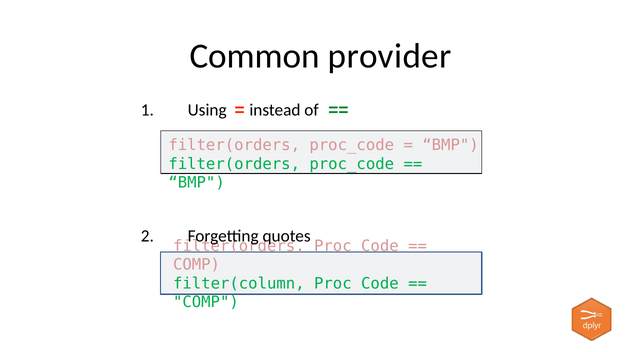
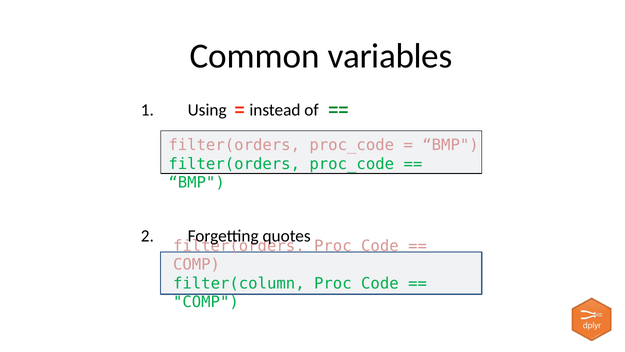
provider: provider -> variables (390, 56)
